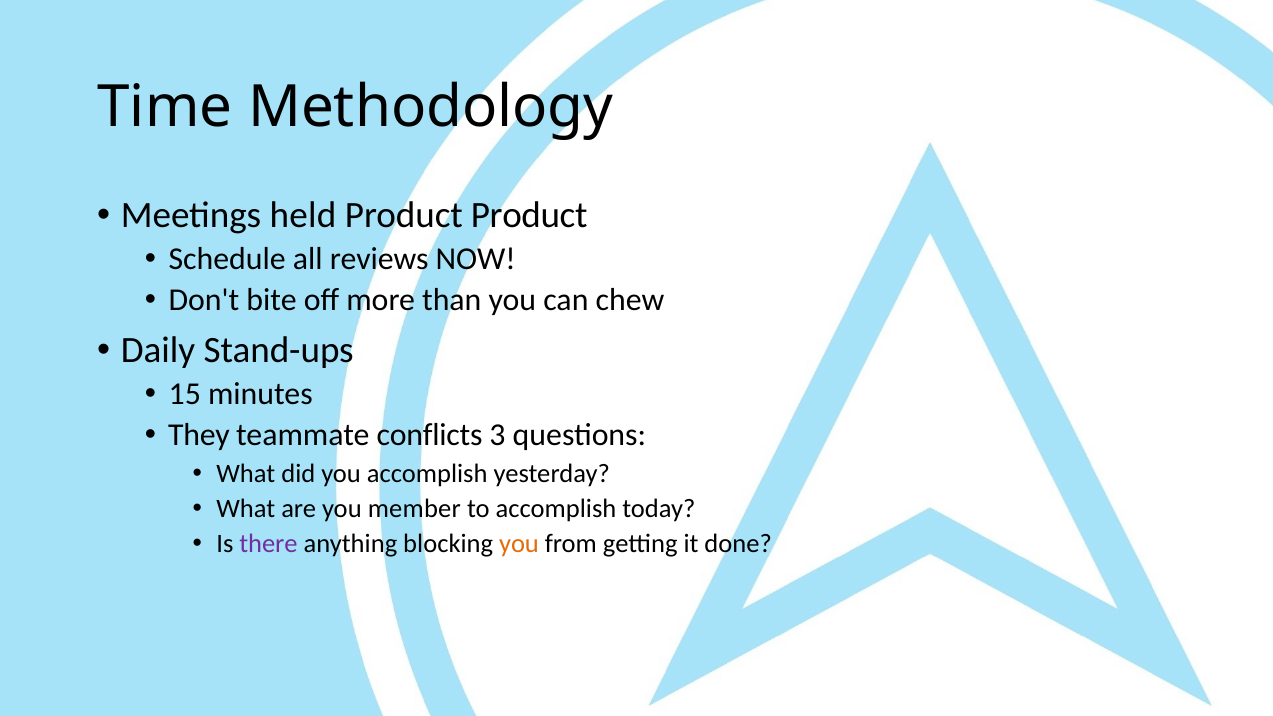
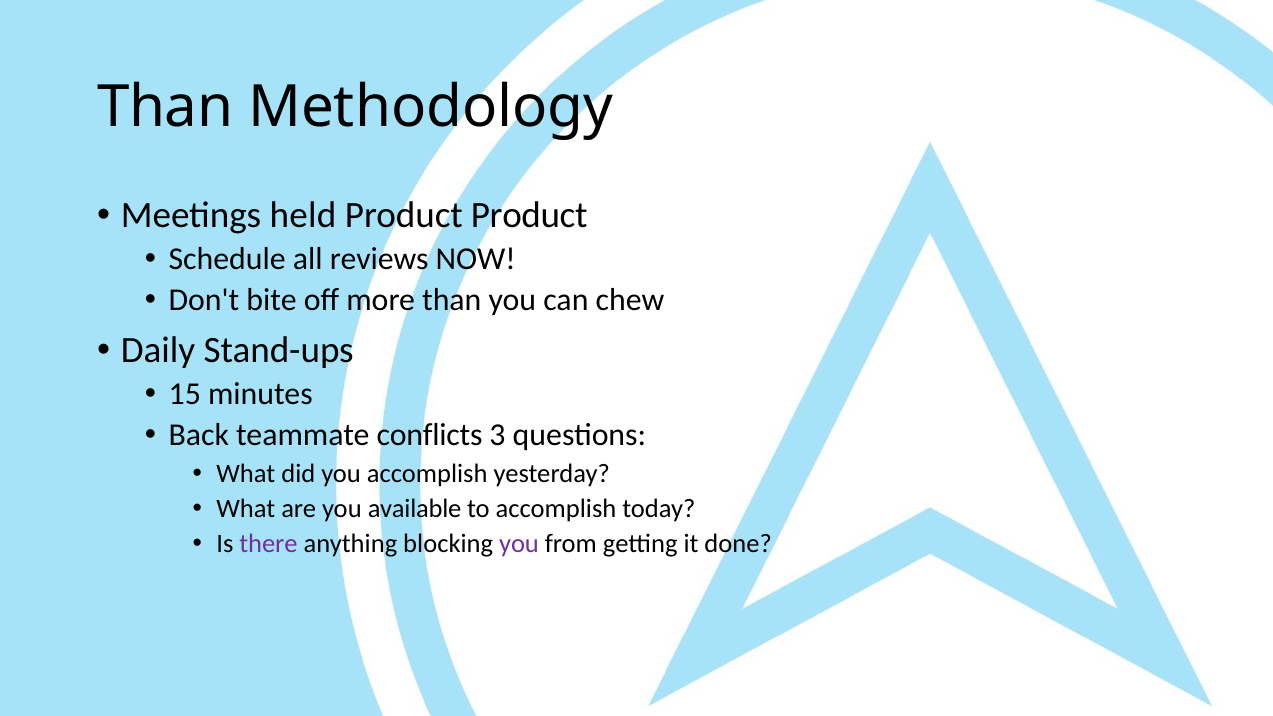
Time: Time -> Than (165, 107)
They: They -> Back (199, 435)
member: member -> available (415, 509)
you colour: orange -> purple (519, 544)
